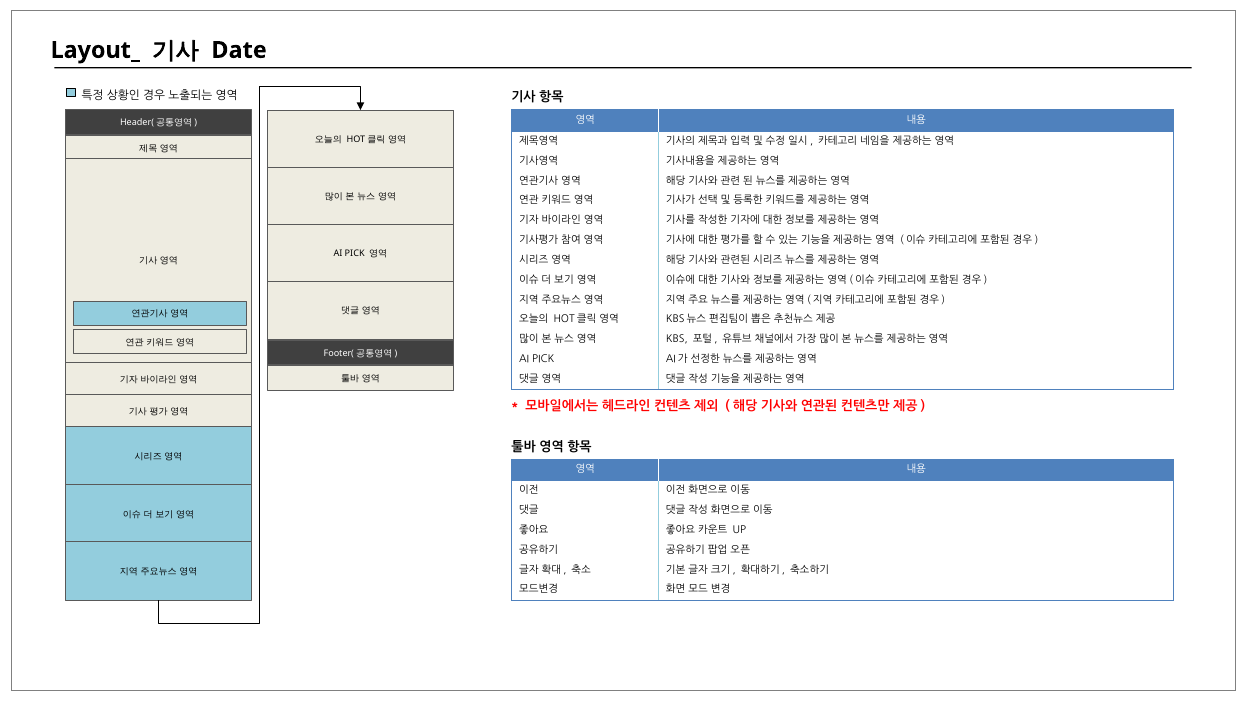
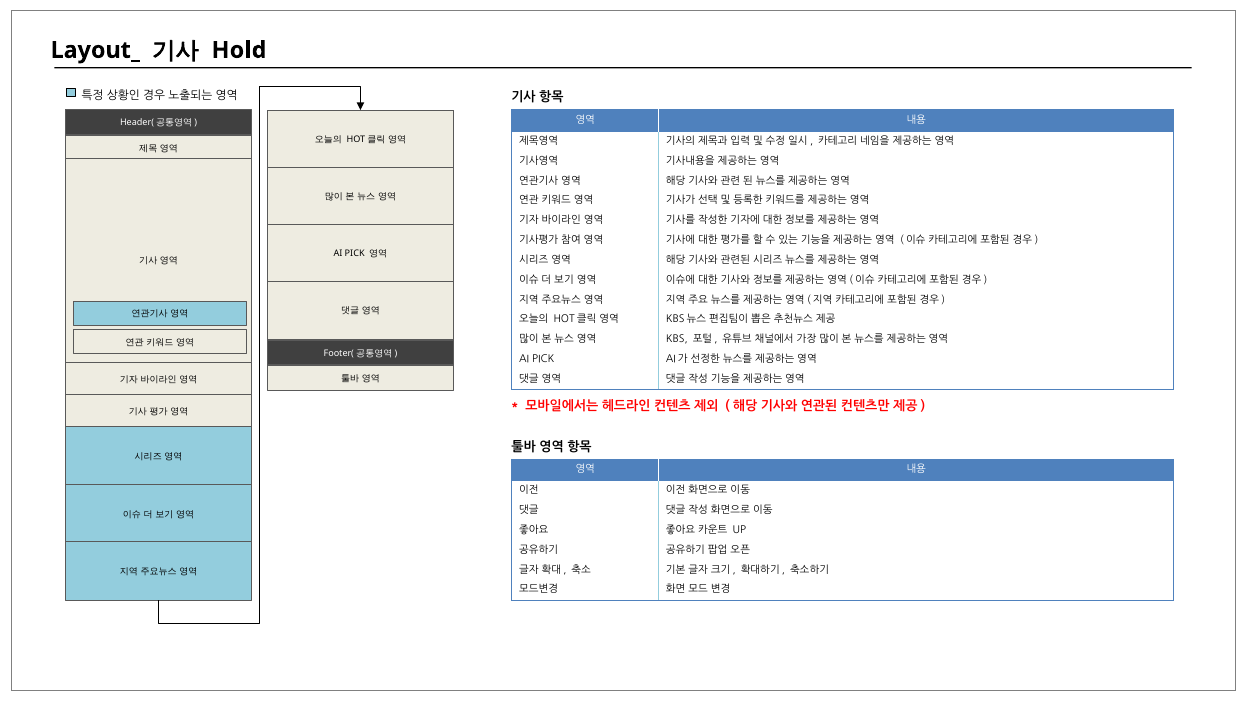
Date: Date -> Hold (239, 50)
